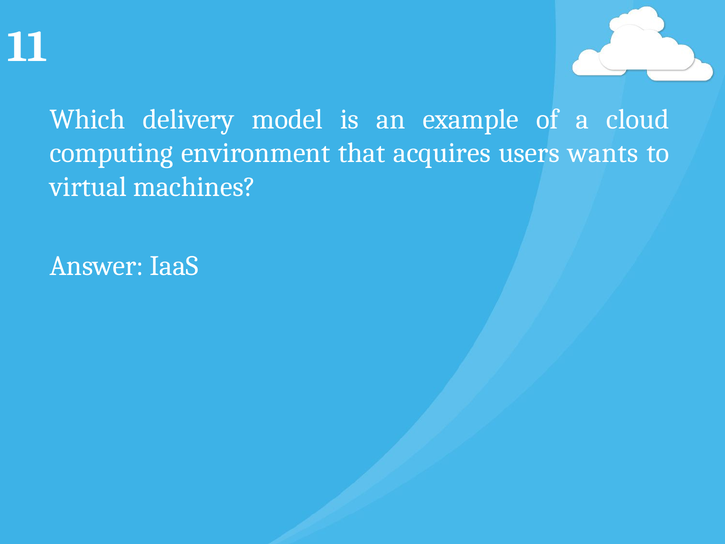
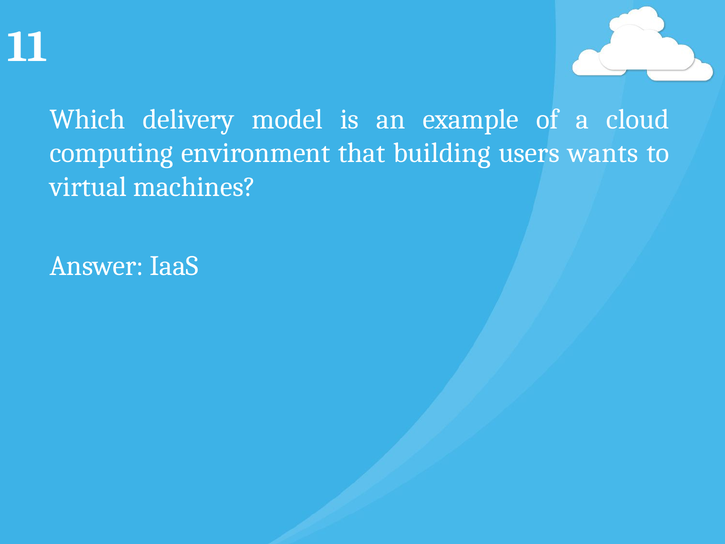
acquires: acquires -> building (442, 153)
